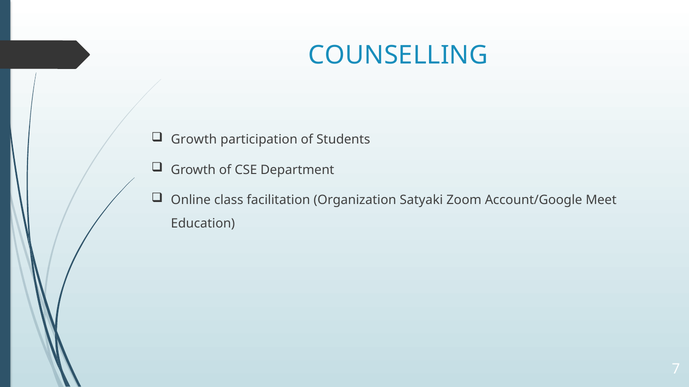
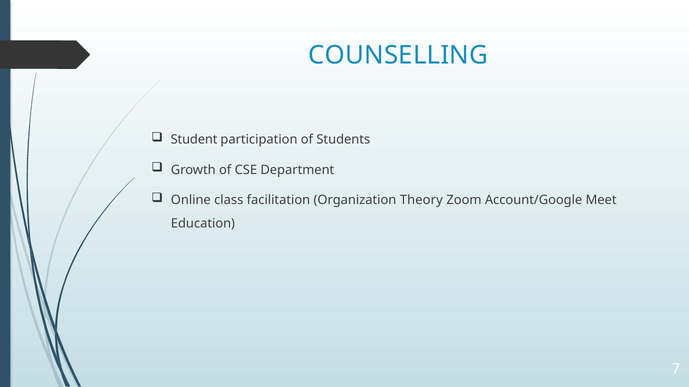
Growth: Growth -> Student (194, 140)
Satyaki: Satyaki -> Theory (421, 200)
